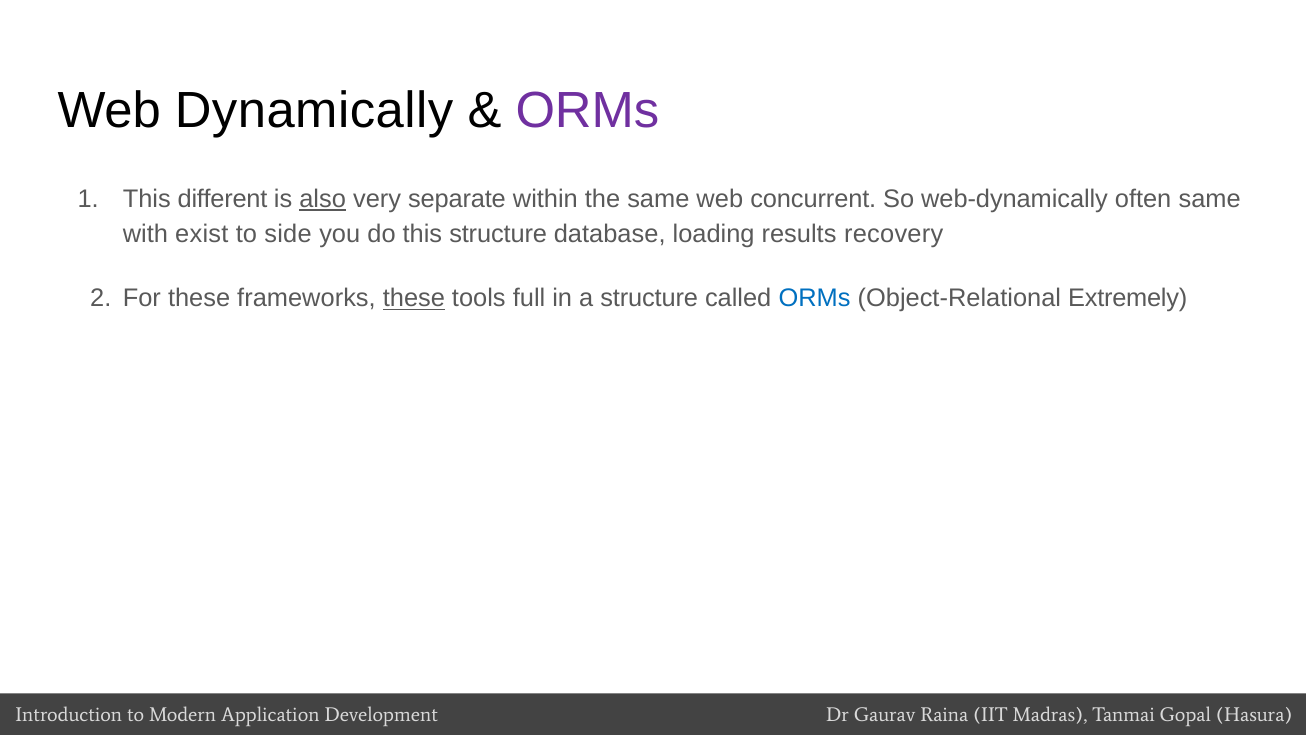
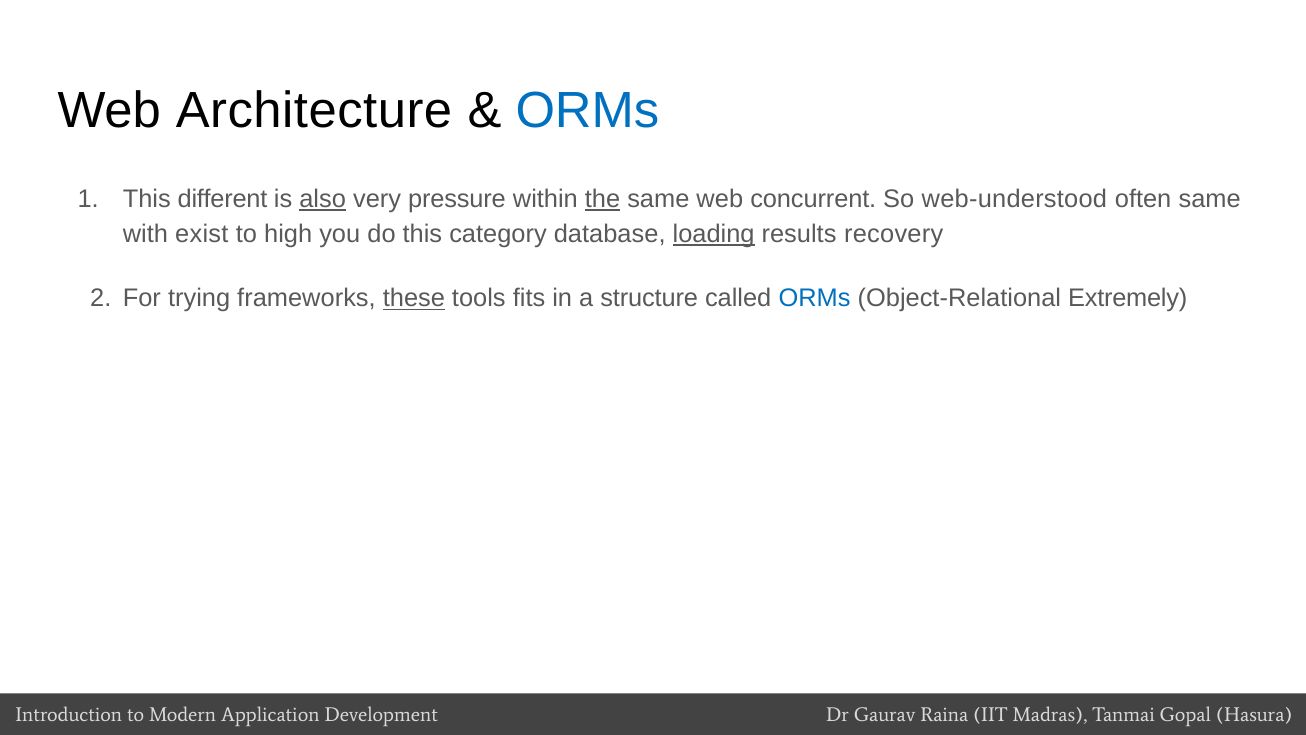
Dynamically: Dynamically -> Architecture (314, 111)
ORMs colour: purple -> blue (587, 111)
separate: separate -> pressure (457, 199)
the underline: none -> present (603, 199)
web-dynamically: web-dynamically -> web-understood (1014, 199)
side: side -> high (288, 234)
this structure: structure -> category (498, 234)
loading underline: none -> present (714, 234)
For these: these -> trying (199, 298)
full: full -> fits (529, 298)
